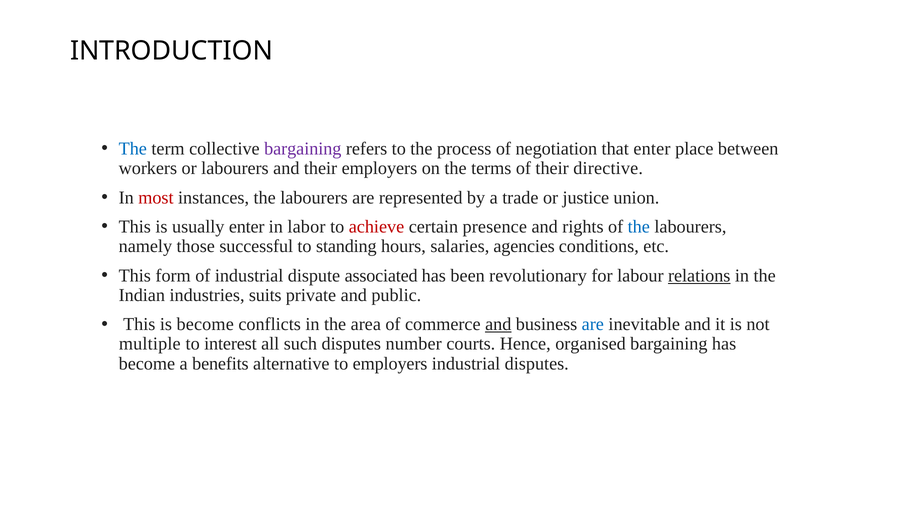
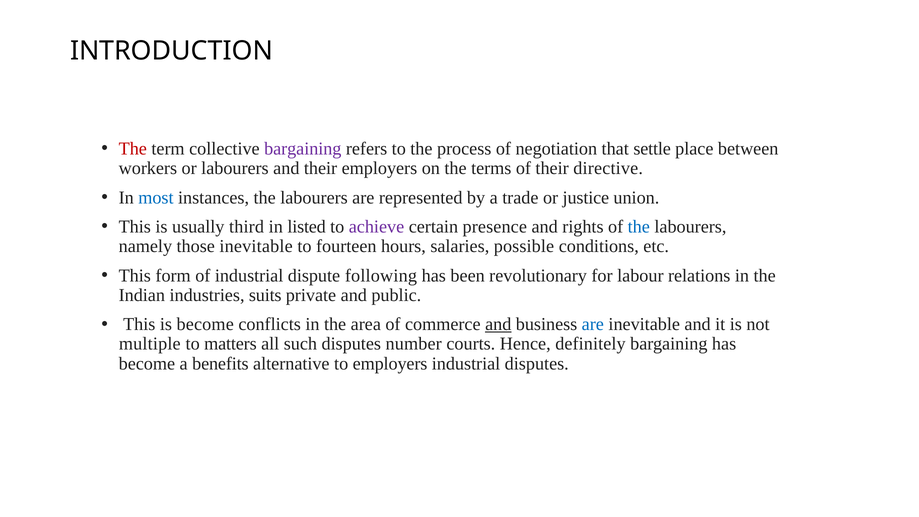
The colour: blue -> red (133, 149)
that enter: enter -> settle (652, 149)
most colour: red -> blue (156, 197)
usually enter: enter -> third (247, 227)
labor: labor -> listed (307, 227)
achieve colour: red -> purple (377, 227)
those successful: successful -> inevitable (256, 246)
standing: standing -> fourteen (346, 246)
agencies: agencies -> possible (524, 246)
associated: associated -> following (381, 276)
relations underline: present -> none (699, 276)
interest: interest -> matters (230, 344)
organised: organised -> definitely (590, 344)
